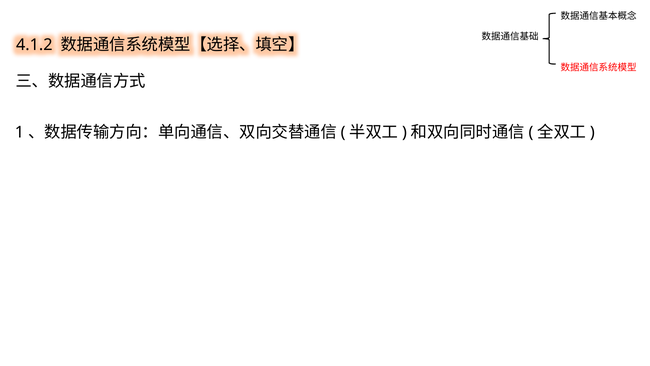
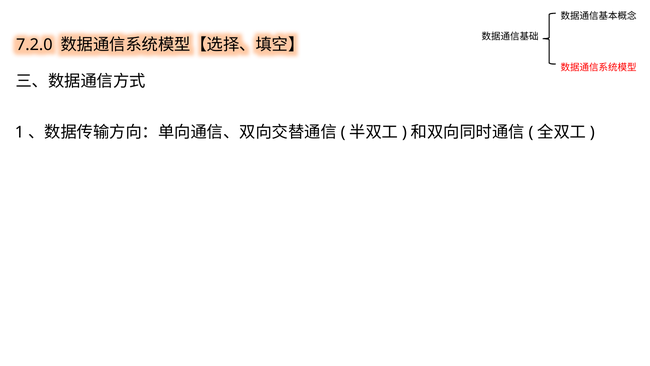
4.1.2: 4.1.2 -> 7.2.0 (34, 45)
